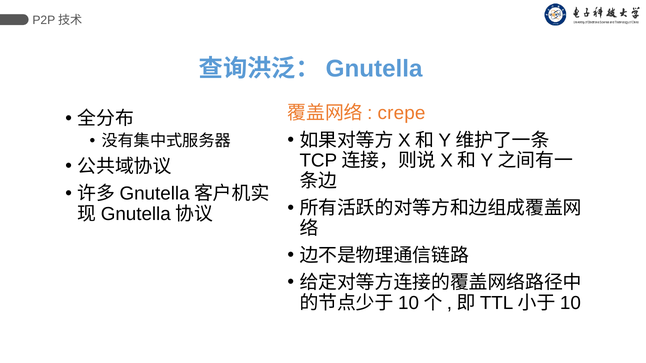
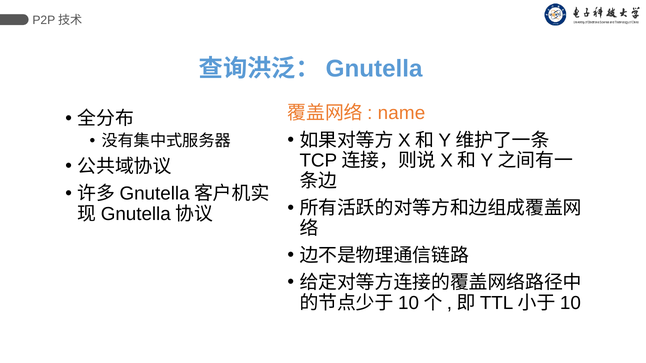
crepe: crepe -> name (402, 113)
